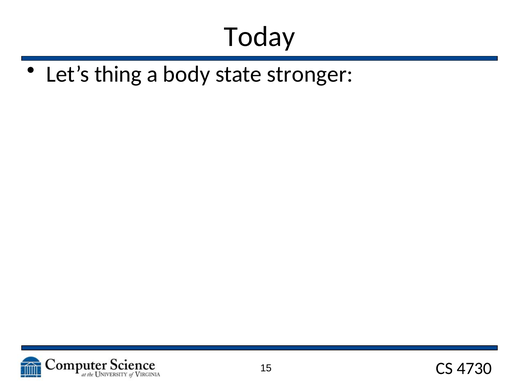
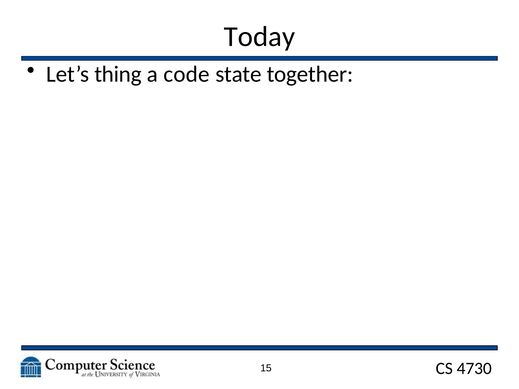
body: body -> code (186, 74)
stronger: stronger -> together (310, 74)
